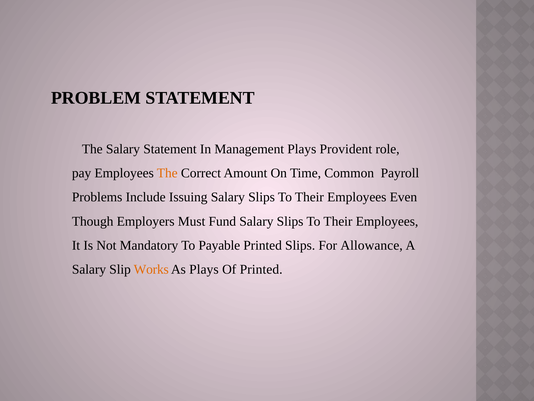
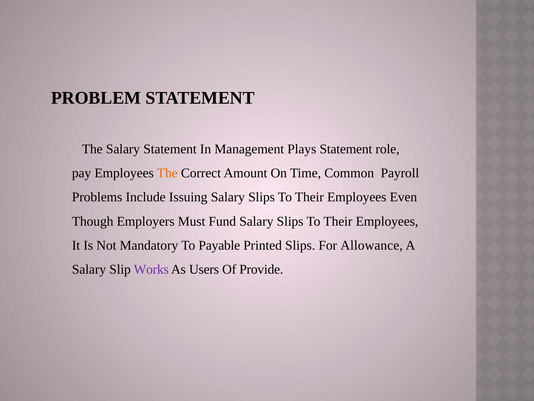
Plays Provident: Provident -> Statement (346, 149)
Works colour: orange -> purple (151, 269)
As Plays: Plays -> Users (204, 269)
Of Printed: Printed -> Provide (261, 269)
